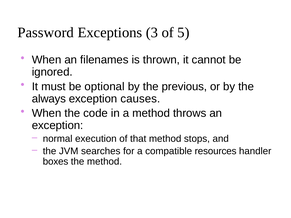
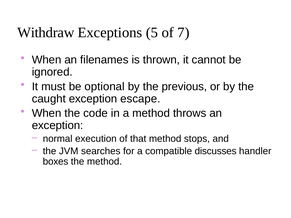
Password: Password -> Withdraw (46, 33)
3: 3 -> 5 (152, 33)
5: 5 -> 7 (183, 33)
always: always -> caught (49, 99)
causes: causes -> escape (140, 99)
resources: resources -> discusses (216, 151)
